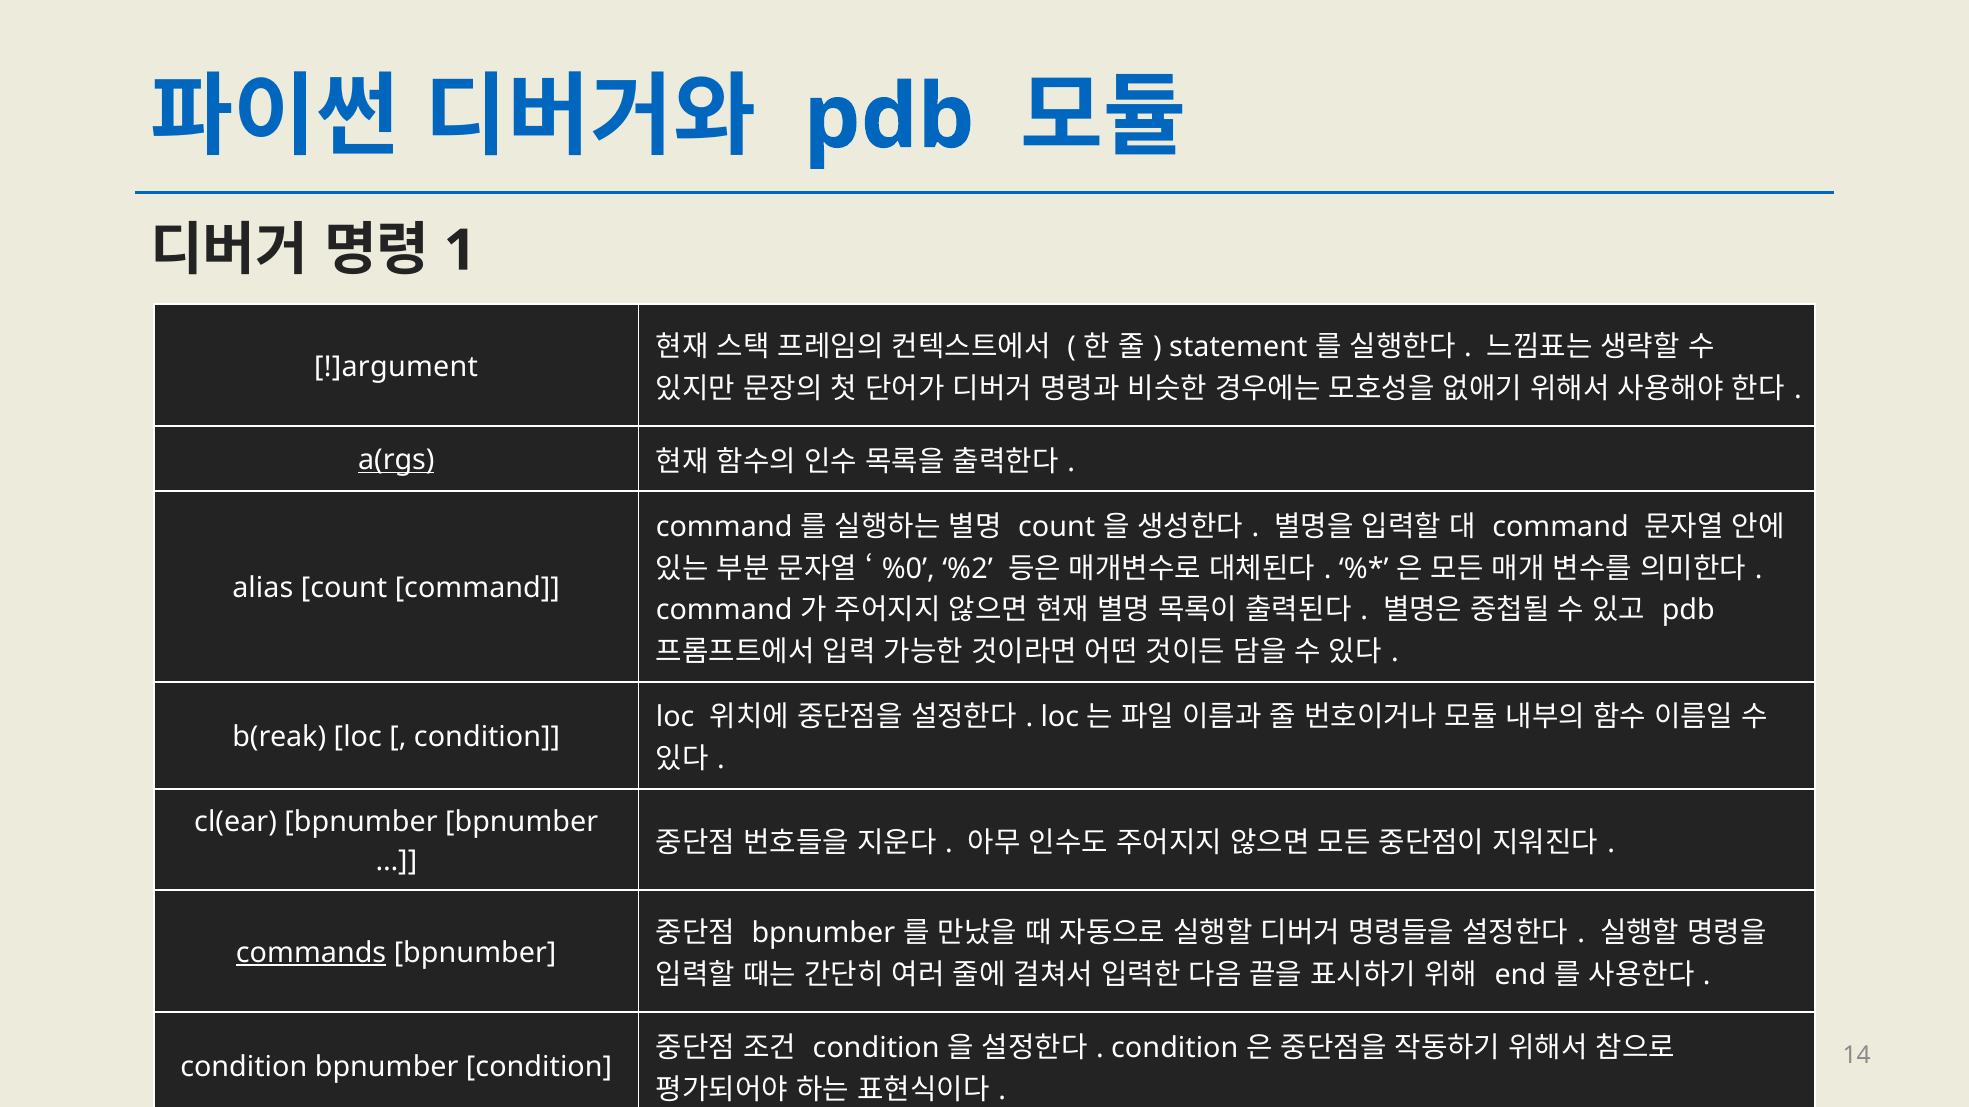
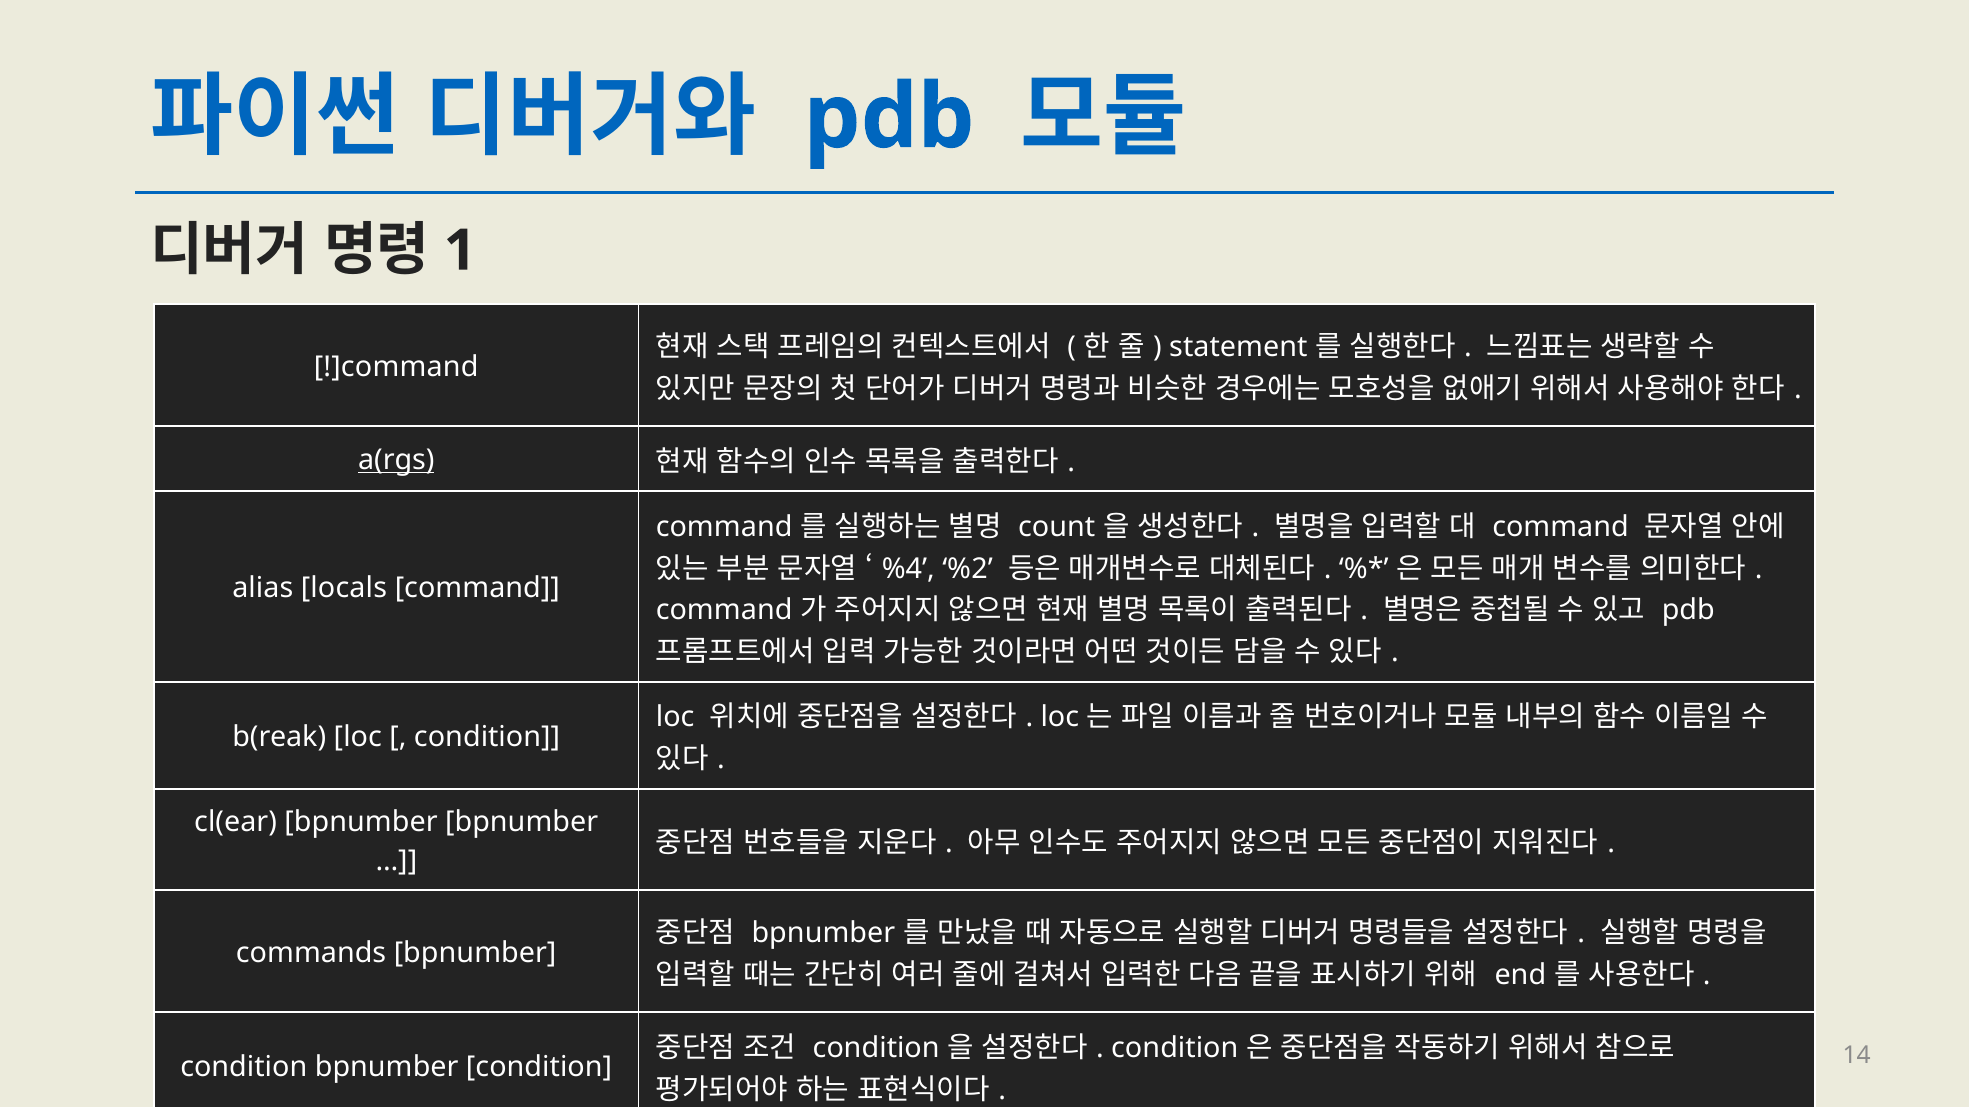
!]argument: !]argument -> !]command (396, 367)
%0: %0 -> %4 (908, 569)
alias count: count -> locals (344, 588)
commands underline: present -> none (311, 953)
